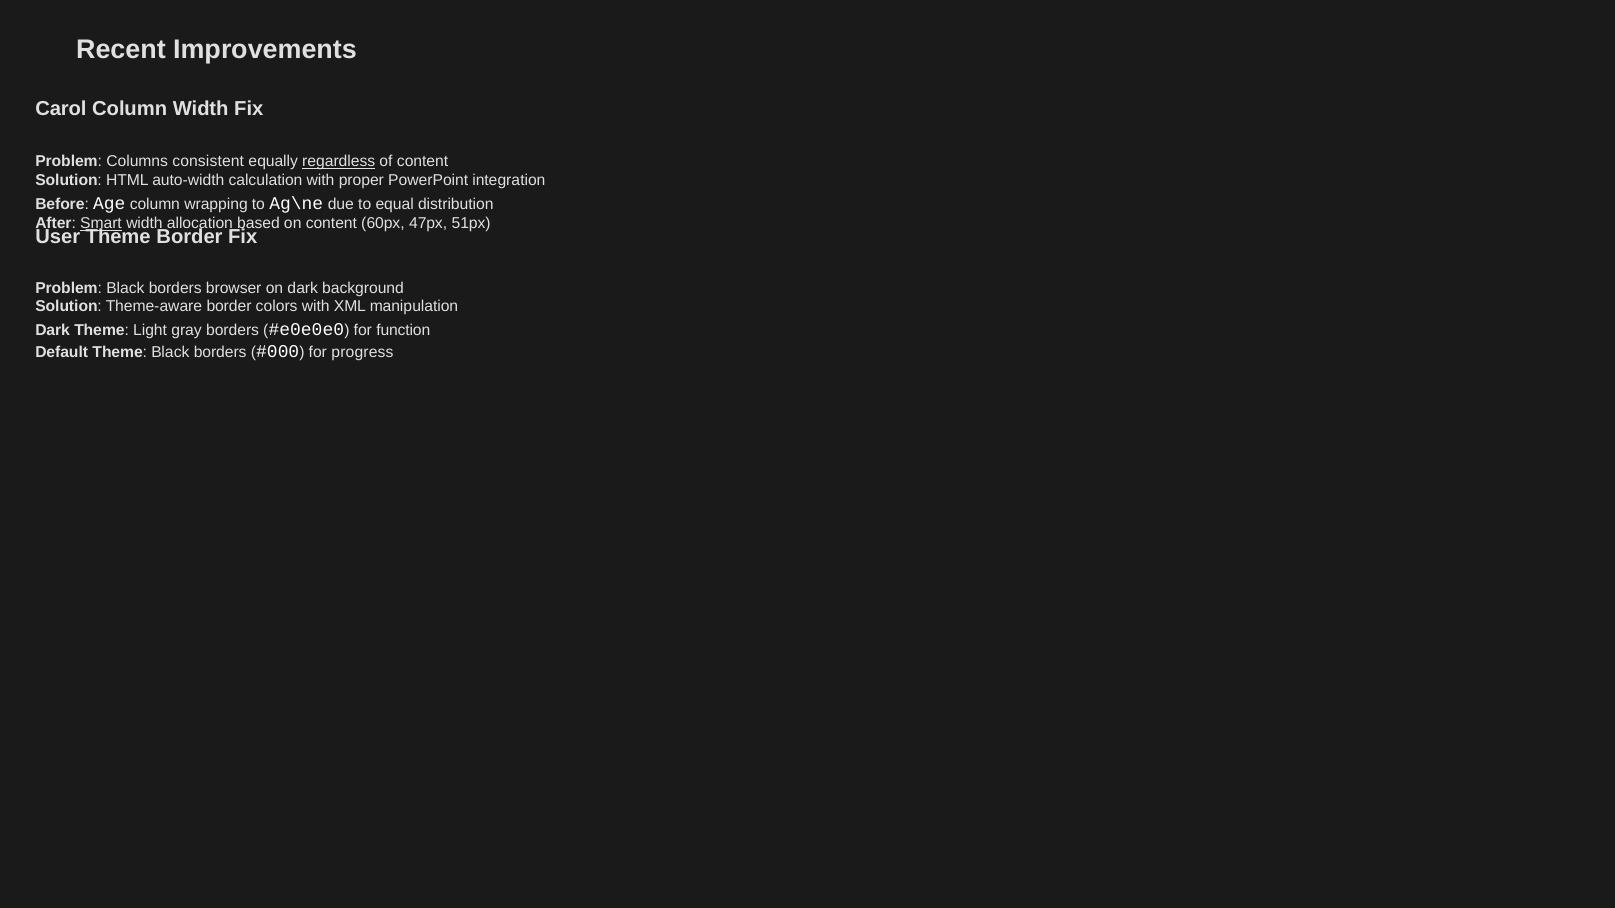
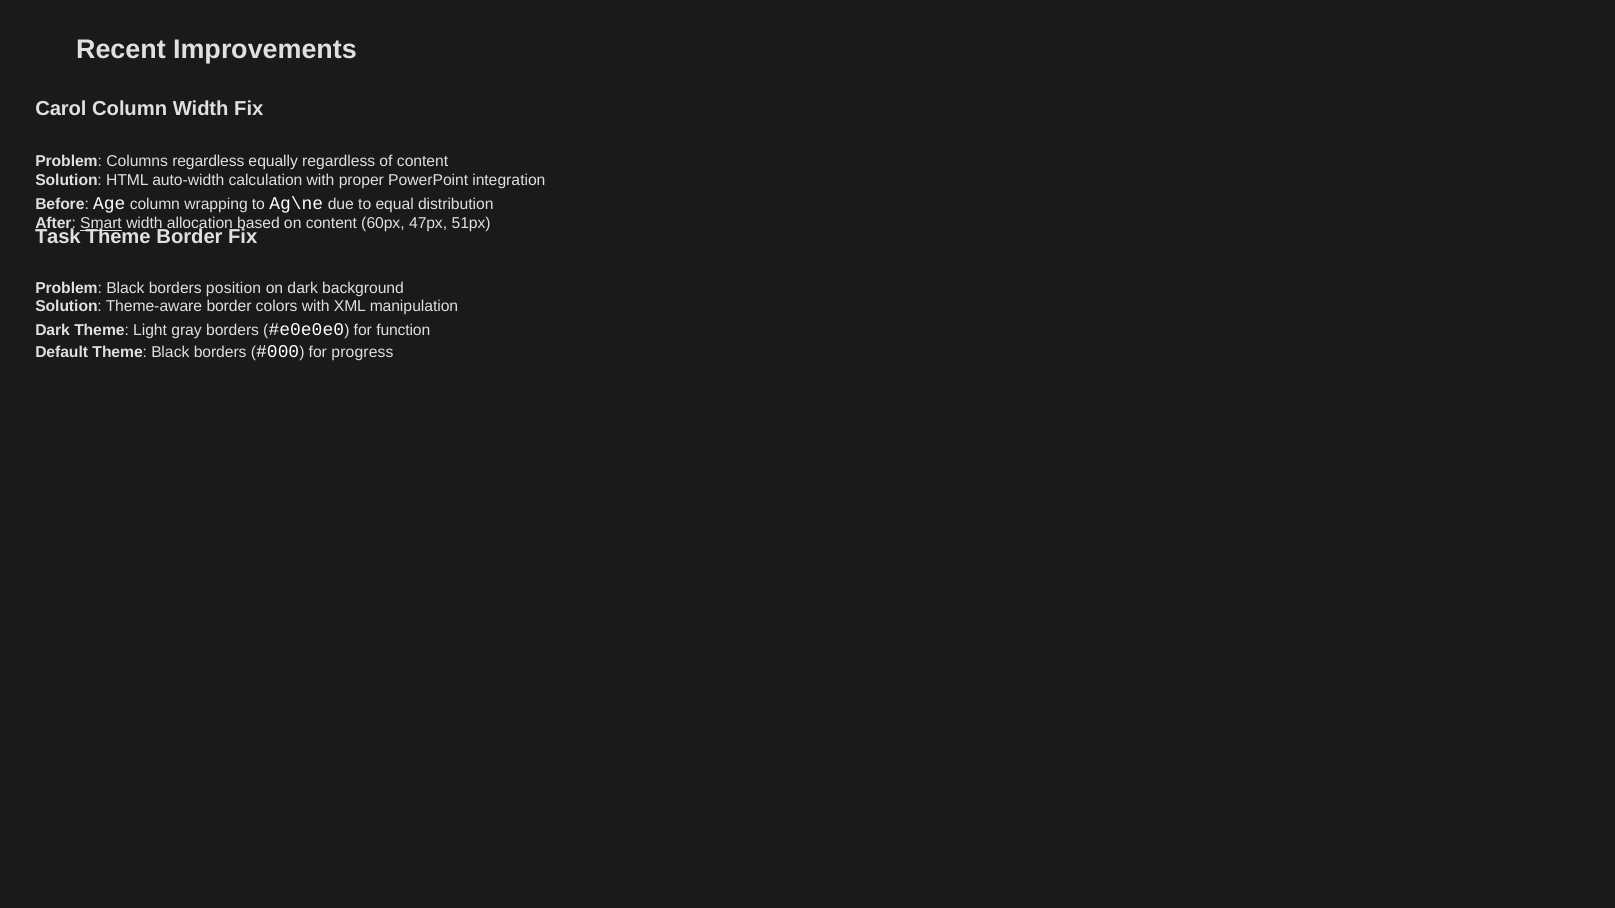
Columns consistent: consistent -> regardless (208, 162)
regardless underline: present -> none (339, 162)
User: User -> Task (58, 237)
browser: browser -> position (234, 288)
